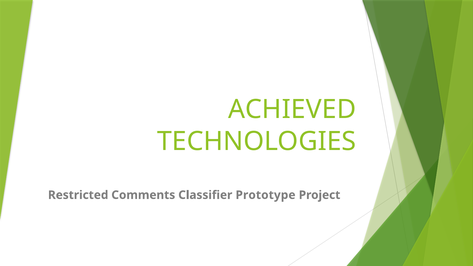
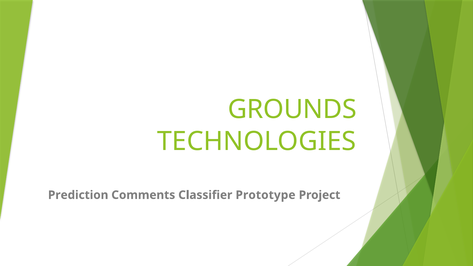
ACHIEVED: ACHIEVED -> GROUNDS (292, 109)
Restricted: Restricted -> Prediction (78, 195)
